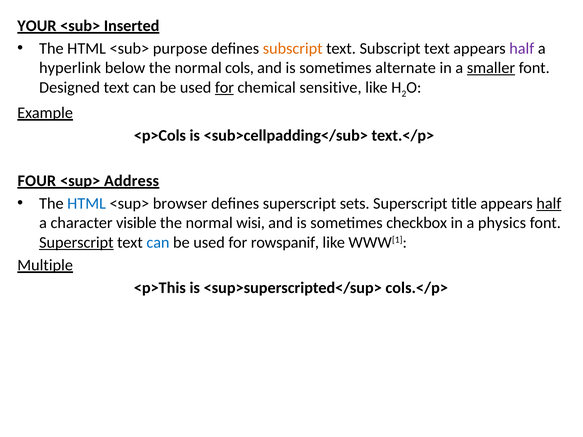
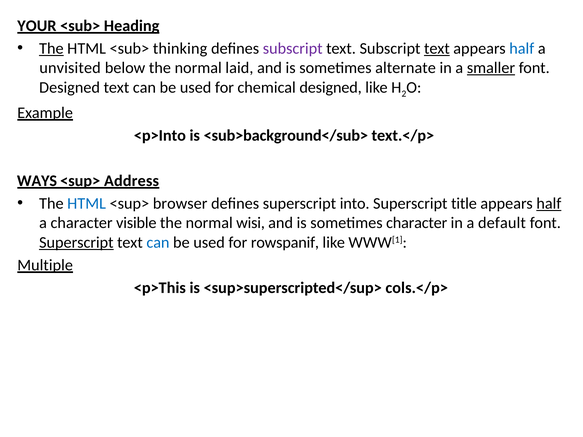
Inserted: Inserted -> Heading (132, 26)
The underline: none -> present (51, 49)
purpose: purpose -> thinking (180, 49)
subscript colour: orange -> purple (293, 49)
text underline: none -> present (437, 49)
half colour: purple -> blue (522, 49)
hyperlink: hyperlink -> unvisited (70, 68)
cols: cols -> laid (239, 68)
for underline: present -> none (224, 87)
chemical sensitive: sensitive -> designed (331, 87)
<p>Cols: <p>Cols -> <p>Into (160, 136)
<sub>cellpadding</sub>: <sub>cellpadding</sub> -> <sub>background</sub> (286, 136)
FOUR: FOUR -> WAYS (37, 181)
sets: sets -> into (355, 204)
sometimes checkbox: checkbox -> character (417, 223)
physics: physics -> default (502, 223)
